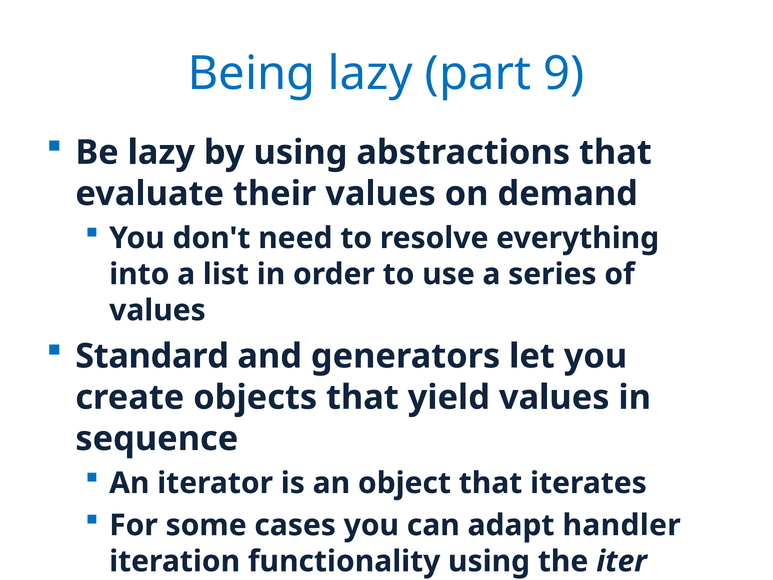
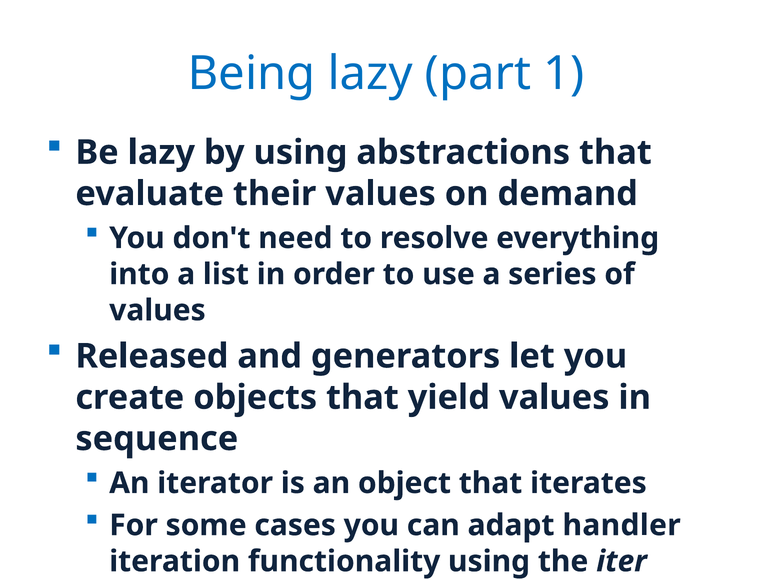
9: 9 -> 1 (564, 74)
Standard: Standard -> Released (152, 356)
